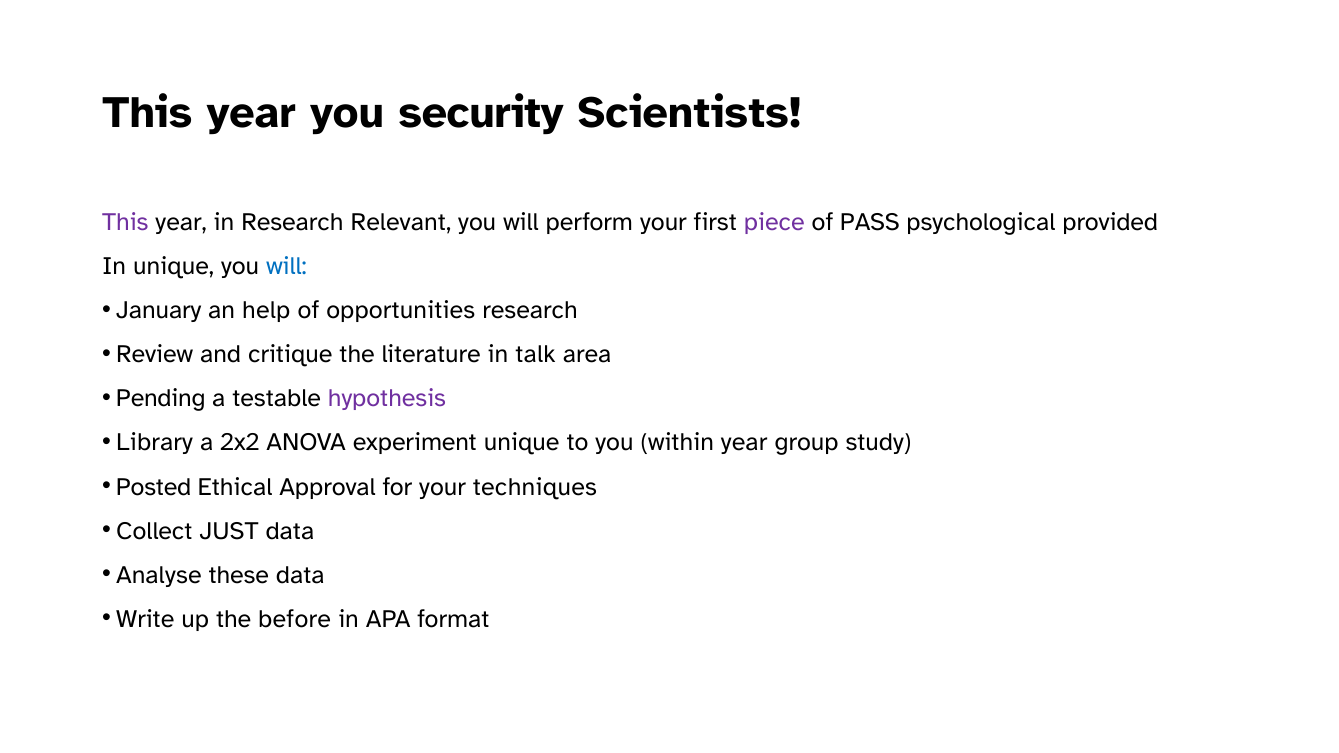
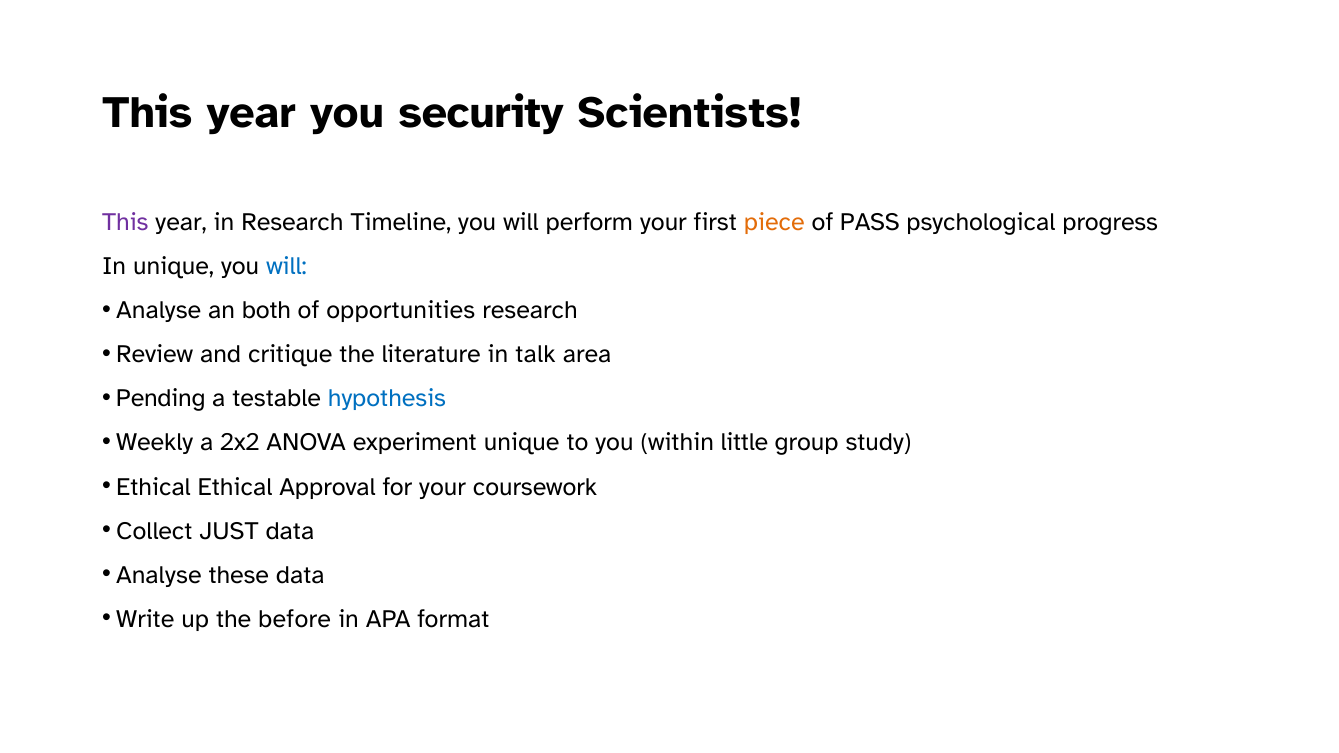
Relevant: Relevant -> Timeline (401, 222)
piece colour: purple -> orange (774, 222)
provided: provided -> progress (1110, 222)
January: January -> Analyse (159, 311)
help: help -> both (267, 311)
hypothesis colour: purple -> blue (387, 399)
Library: Library -> Weekly (155, 443)
within year: year -> little (744, 443)
Posted: Posted -> Ethical (153, 487)
techniques: techniques -> coursework (535, 487)
